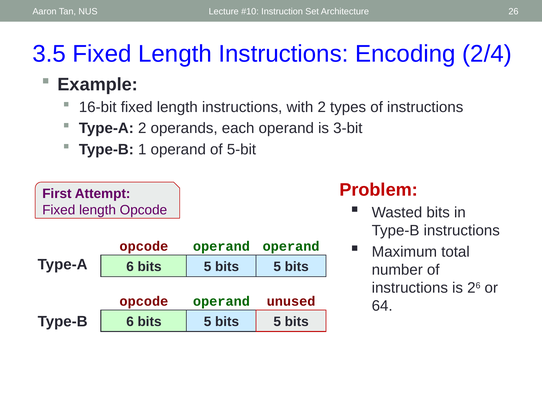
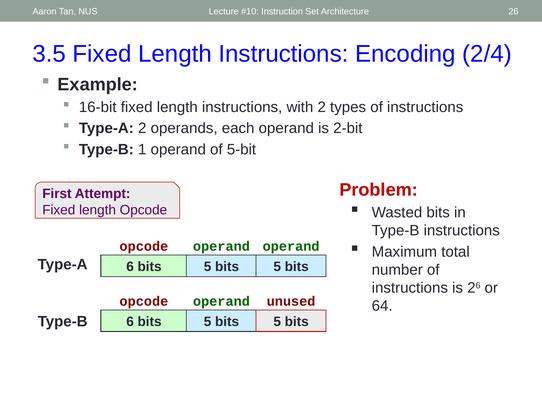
3-bit: 3-bit -> 2-bit (348, 128)
